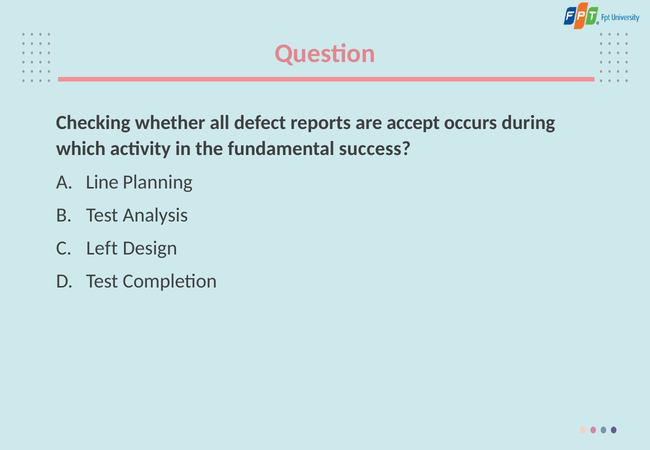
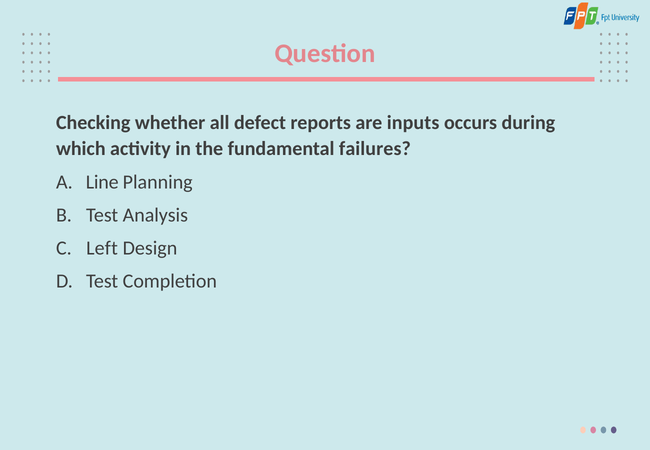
accept: accept -> inputs (413, 122)
success: success -> failures (375, 149)
